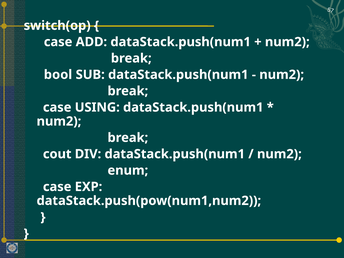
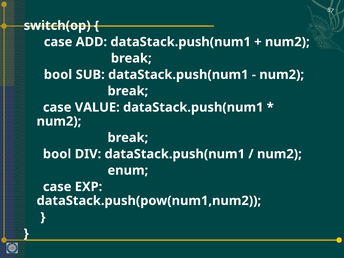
USING: USING -> VALUE (97, 107)
cout: cout -> bool (57, 154)
